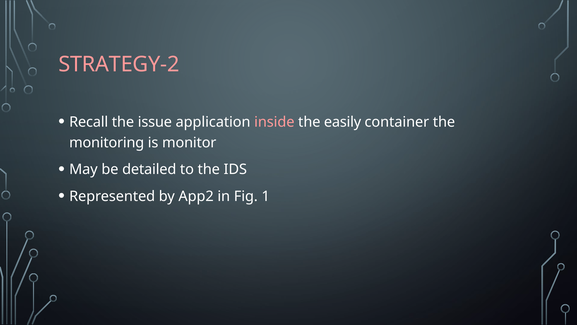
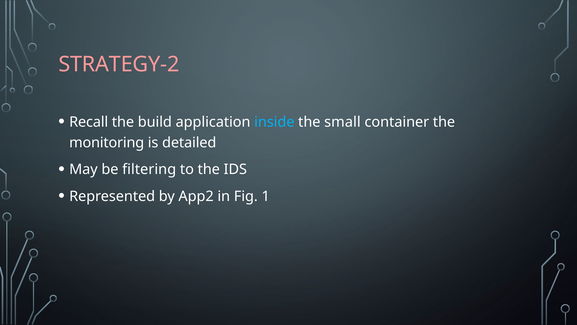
issue: issue -> build (155, 122)
inside colour: pink -> light blue (274, 122)
easily: easily -> small (342, 122)
monitor: monitor -> detailed (189, 143)
detailed: detailed -> filtering (149, 169)
